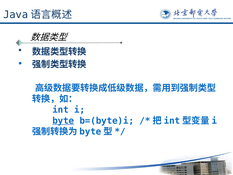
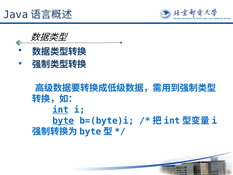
int underline: none -> present (61, 110)
